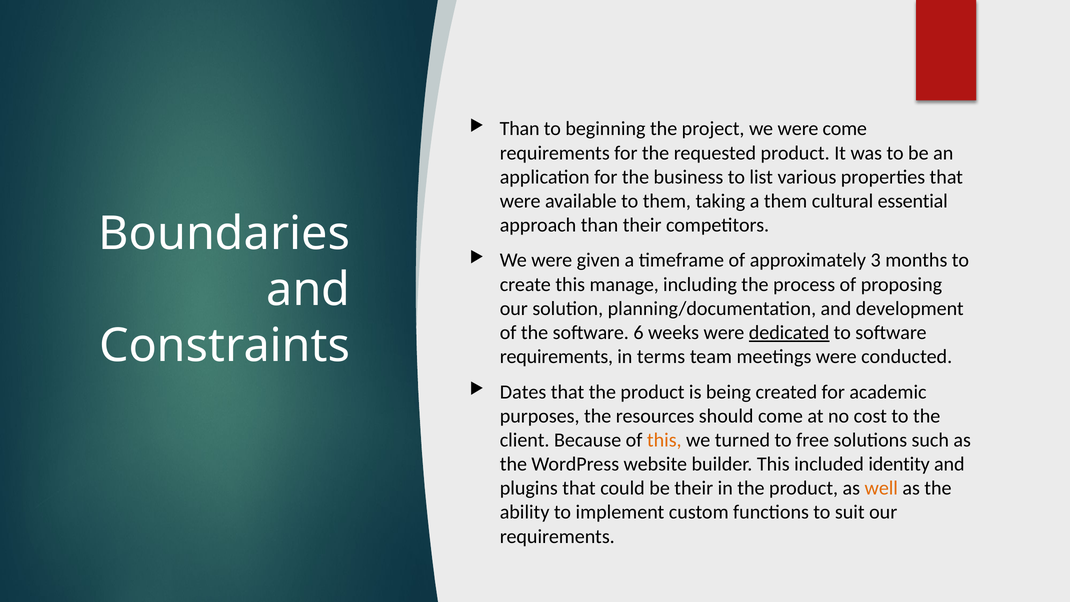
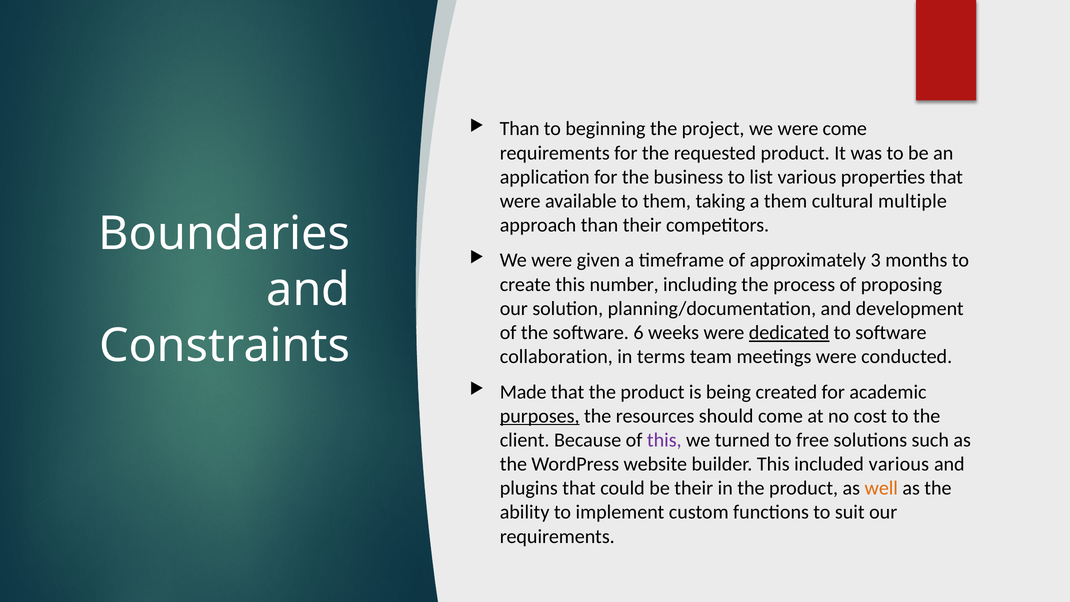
essential: essential -> multiple (913, 201)
manage: manage -> number (624, 284)
requirements: requirements -> collaboration (556, 357)
Dates: Dates -> Made (523, 392)
purposes underline: none -> present (540, 416)
this colour: orange -> purple (664, 440)
included identity: identity -> various (899, 464)
